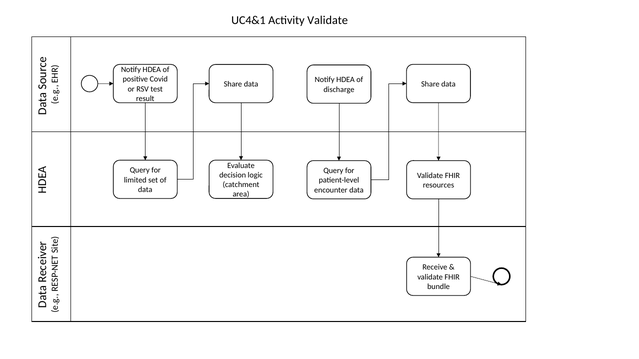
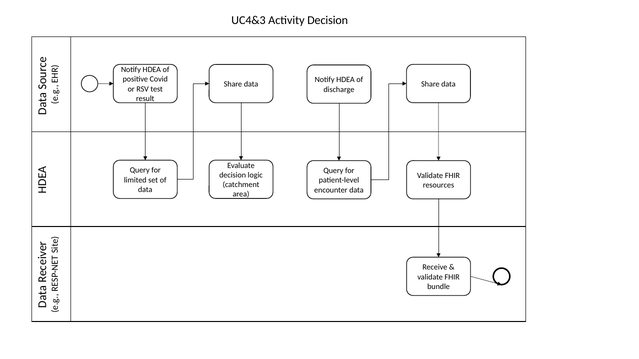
UC4&1: UC4&1 -> UC4&3 (249, 20)
Activity Validate: Validate -> Decision (328, 20)
